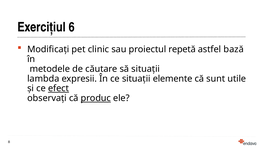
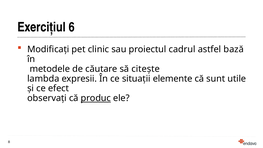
repetă: repetă -> cadrul (182, 49)
să situații: situații -> citește (146, 69)
efect underline: present -> none (58, 88)
